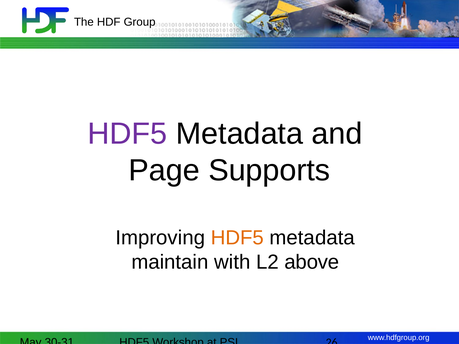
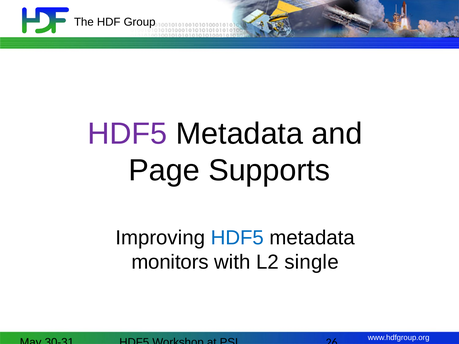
HDF5 colour: orange -> blue (237, 238)
maintain: maintain -> monitors (170, 262)
above: above -> single (312, 262)
